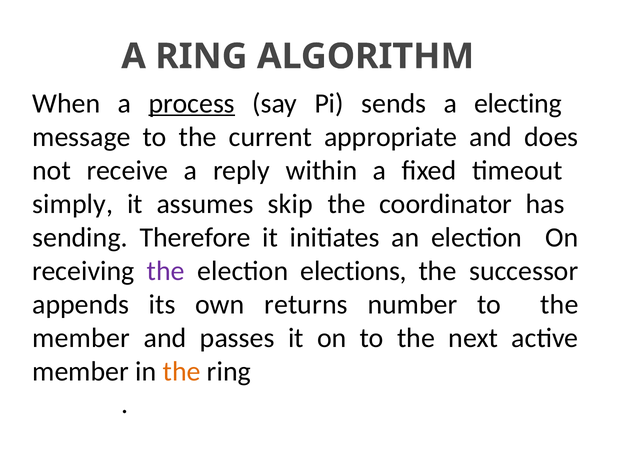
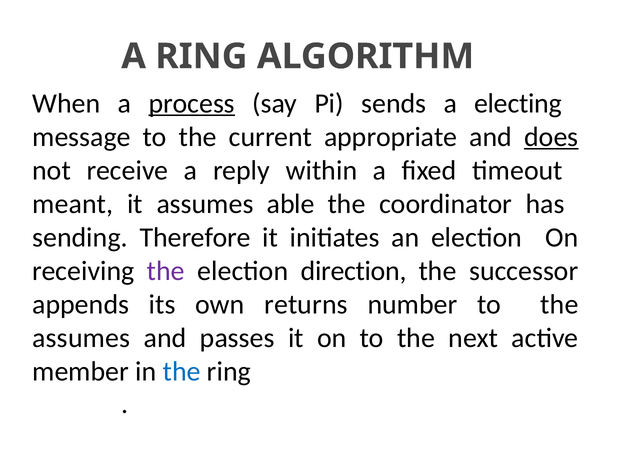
does underline: none -> present (551, 137)
simply: simply -> meant (73, 204)
skip: skip -> able (291, 204)
elections: elections -> direction (354, 271)
member: member -> assumes (81, 338)
the colour: orange -> blue (182, 371)
